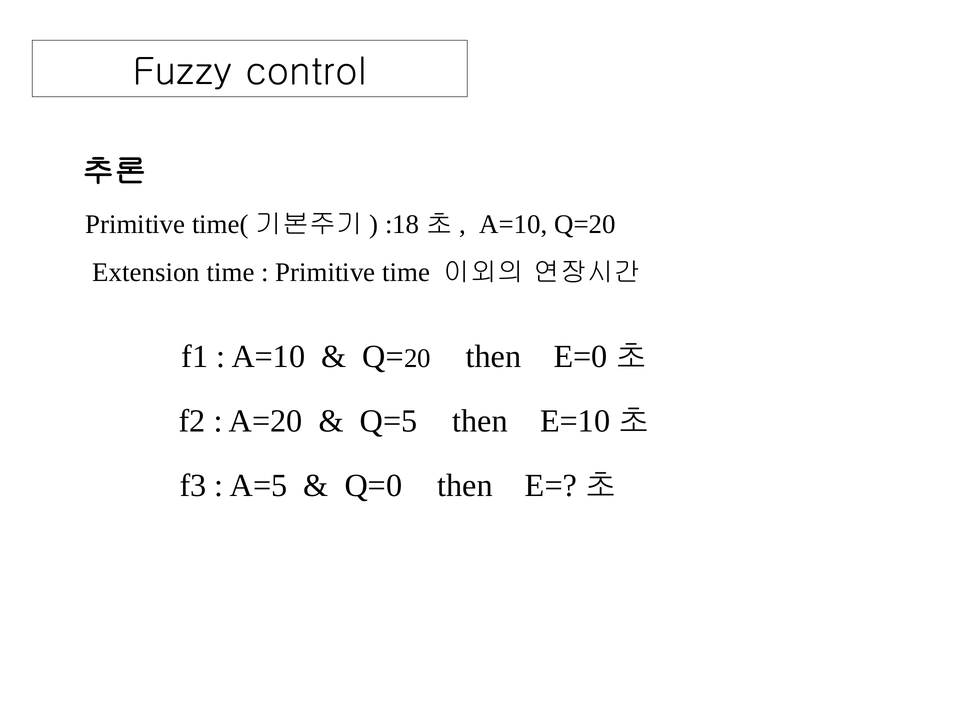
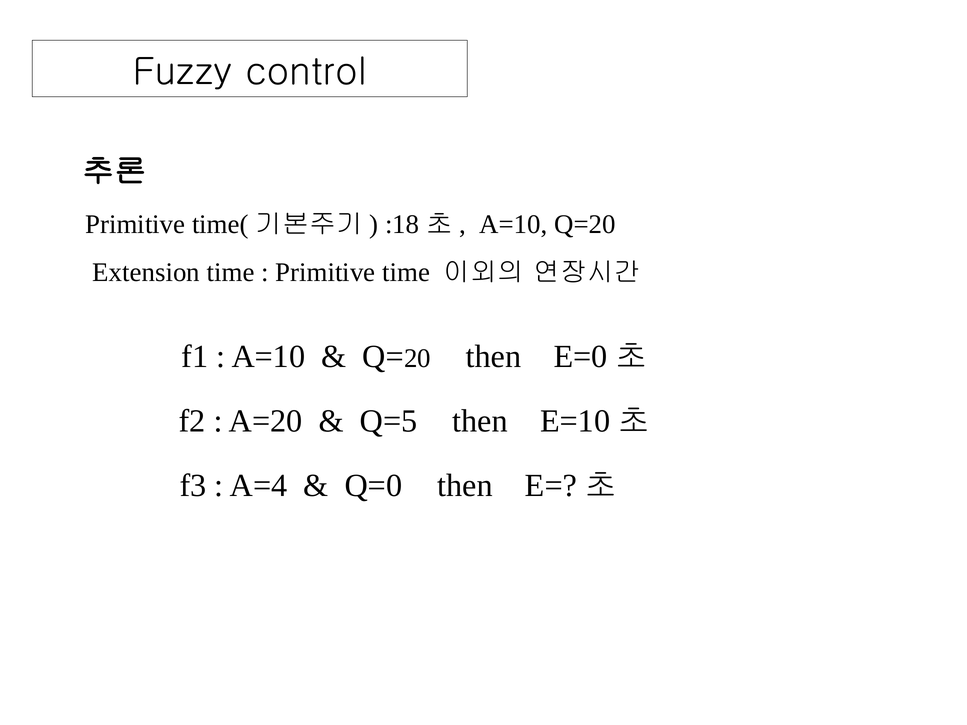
A=5: A=5 -> A=4 (259, 486)
